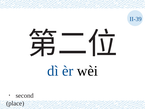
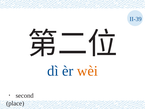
wèi colour: black -> orange (87, 71)
